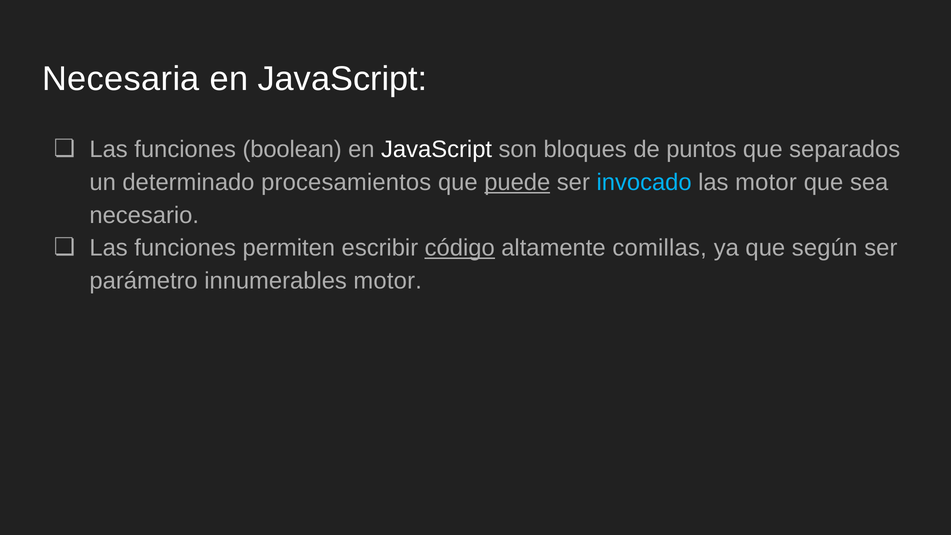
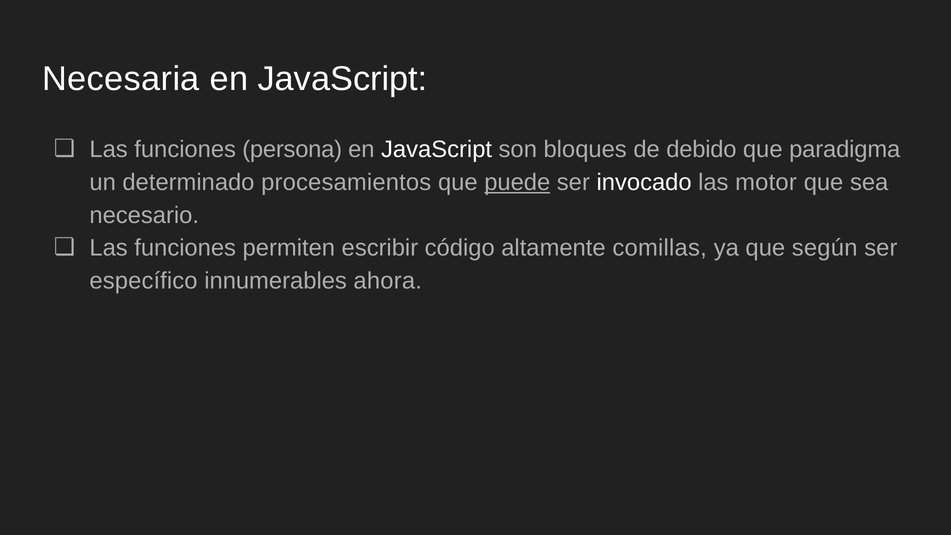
boolean: boolean -> persona (292, 150)
puntos: puntos -> debido (701, 150)
separados: separados -> paradigma (845, 150)
invocado colour: light blue -> white (644, 182)
código underline: present -> none (460, 248)
parámetro: parámetro -> específico (144, 281)
innumerables motor: motor -> ahora (388, 281)
